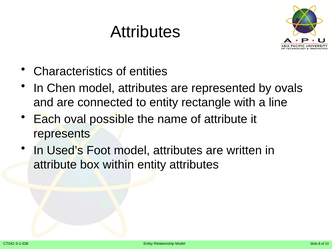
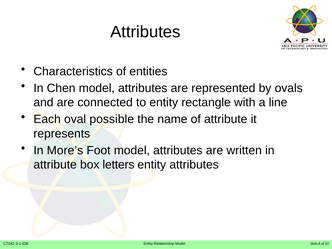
Used’s: Used’s -> More’s (65, 150)
within: within -> letters (118, 165)
